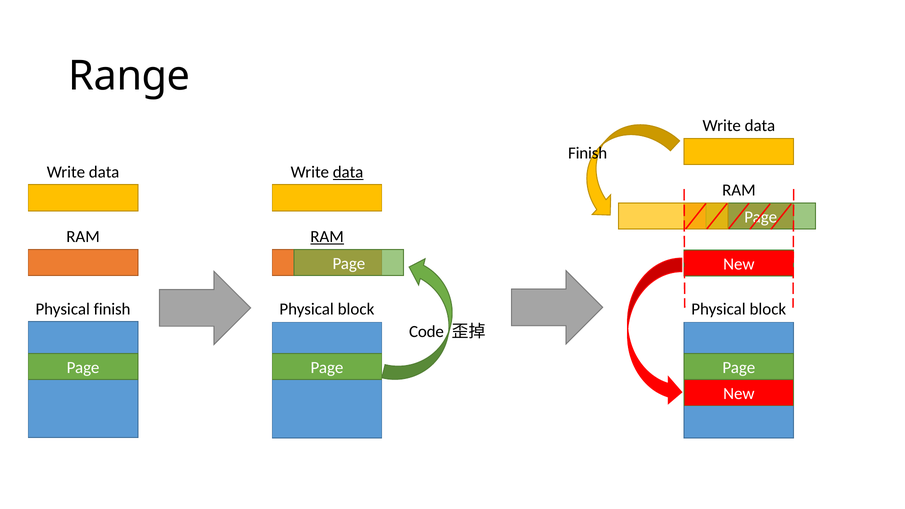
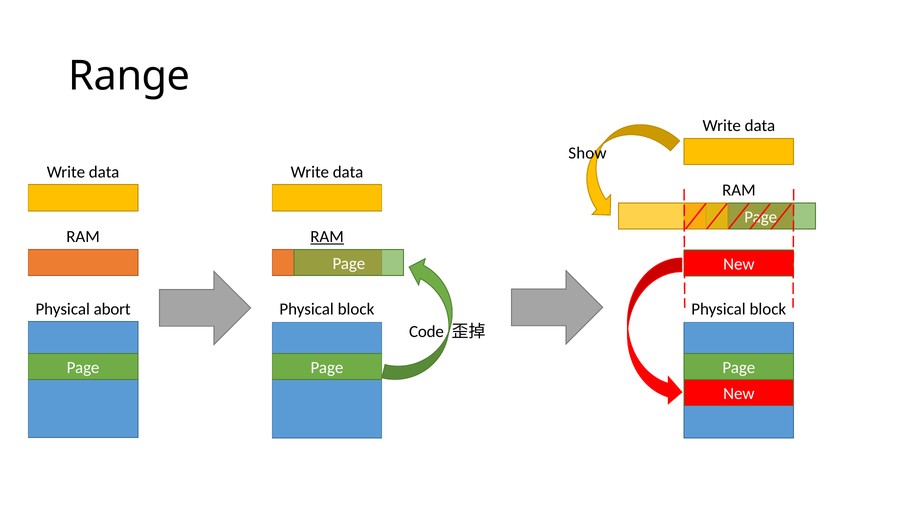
Finish: Finish -> Show (587, 153)
data underline: present -> none (348, 172)
Physical finish: finish -> abort (112, 309)
